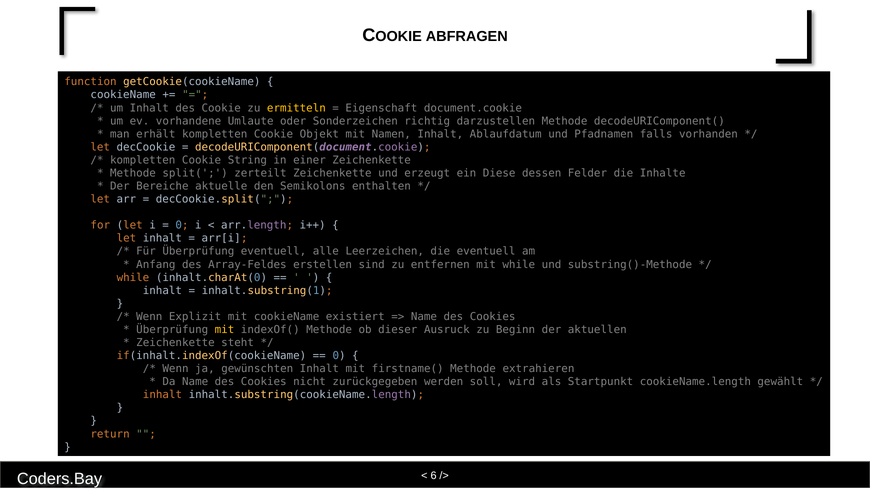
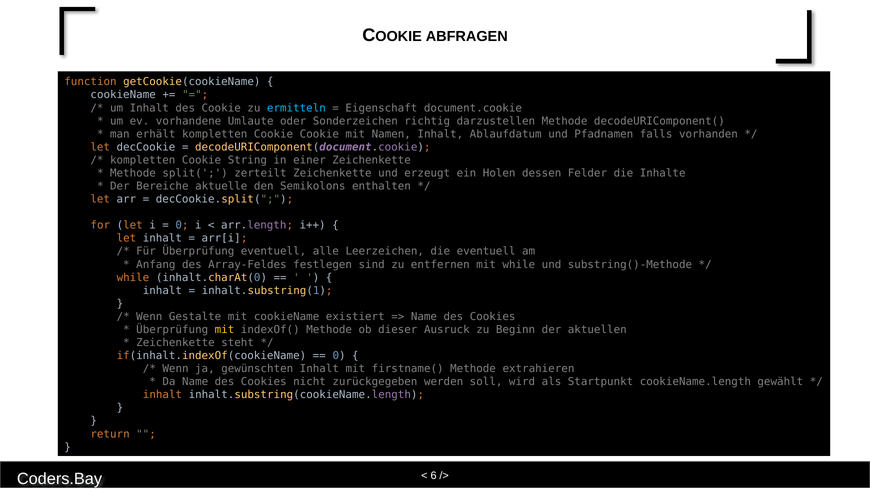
ermitteln colour: yellow -> light blue (296, 108)
Cookie Objekt: Objekt -> Cookie (319, 134)
Diese: Diese -> Holen (499, 173)
erstellen: erstellen -> festlegen (323, 265)
Explizit: Explizit -> Gestalte (195, 317)
